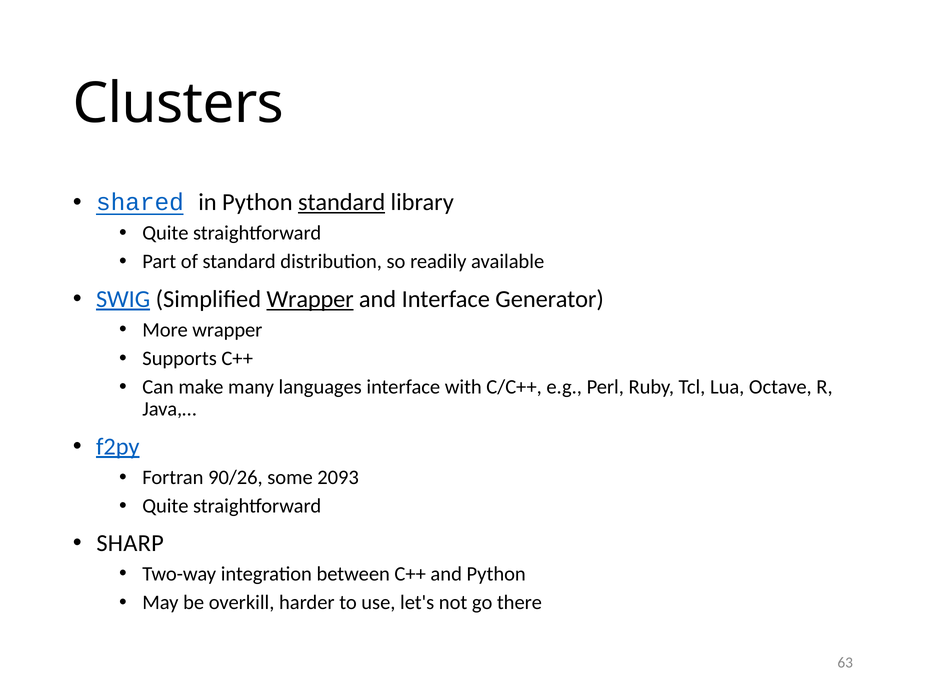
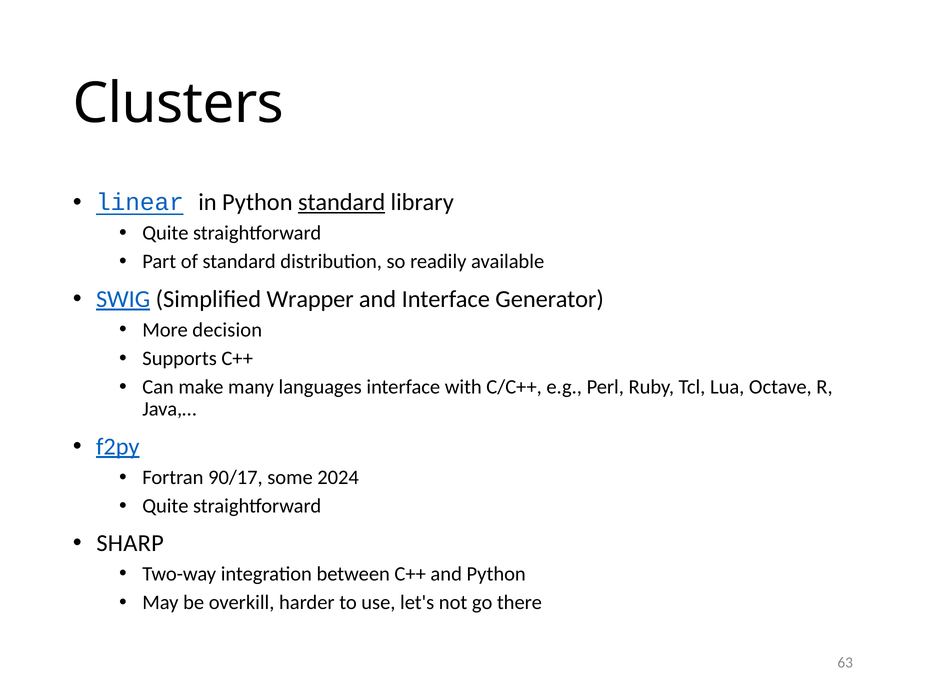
shared: shared -> linear (140, 203)
Wrapper underline: present -> none (310, 299)
More wrapper: wrapper -> decision (227, 330)
90/26: 90/26 -> 90/17 (235, 478)
2093: 2093 -> 2024 (338, 478)
